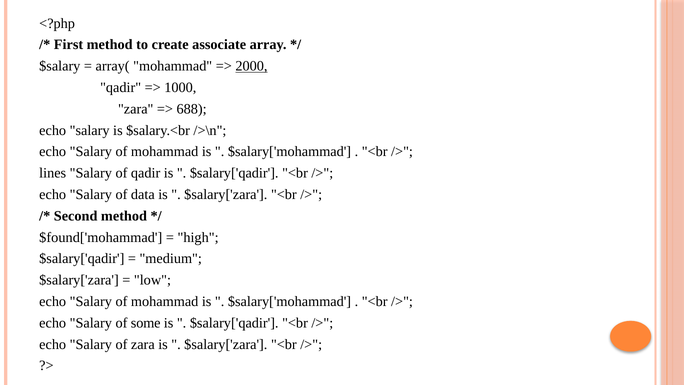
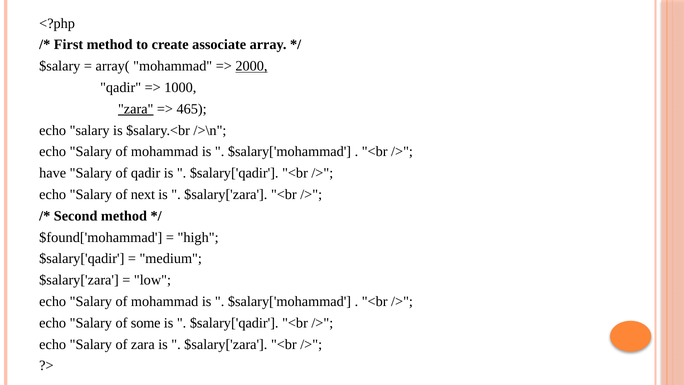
zara underline: none -> present (136, 109)
688: 688 -> 465 (192, 109)
lines: lines -> have (53, 173)
data: data -> next (143, 194)
